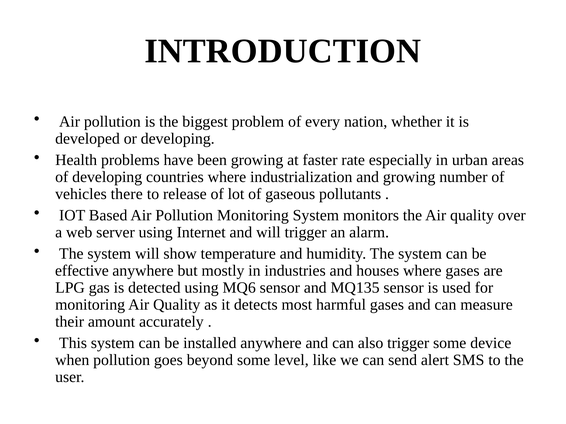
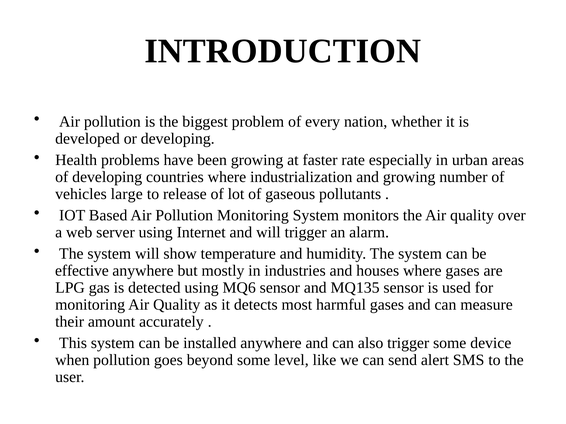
there: there -> large (127, 194)
